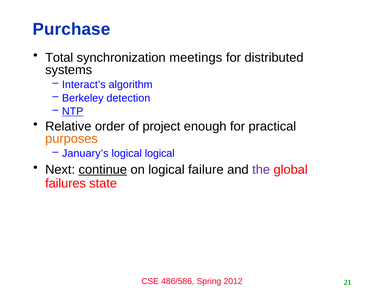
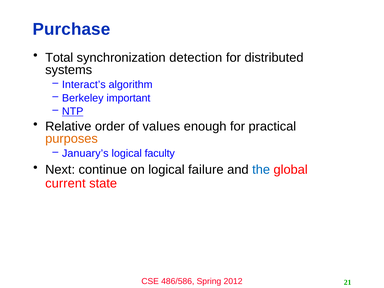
meetings: meetings -> detection (196, 58)
detection: detection -> important (128, 98)
project: project -> values (161, 126)
logical logical: logical -> faculty (160, 153)
continue underline: present -> none (103, 170)
the colour: purple -> blue (261, 170)
failures: failures -> current (65, 183)
